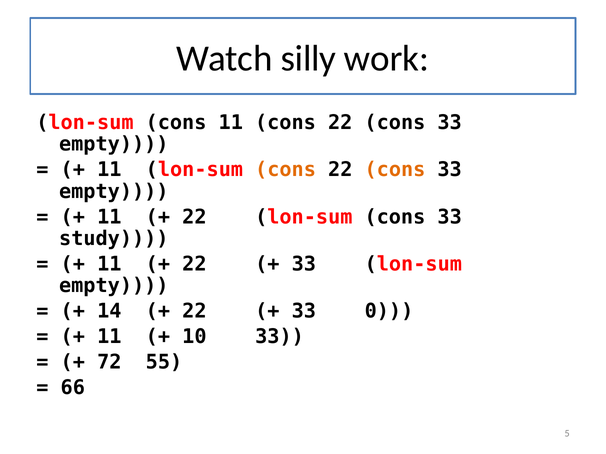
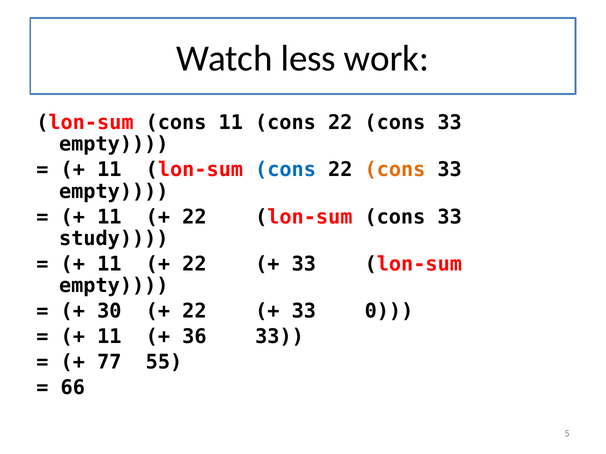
silly: silly -> less (308, 59)
cons colour: orange -> blue (286, 170)
14: 14 -> 30 (109, 312)
10: 10 -> 36 (194, 337)
72: 72 -> 77 (109, 362)
